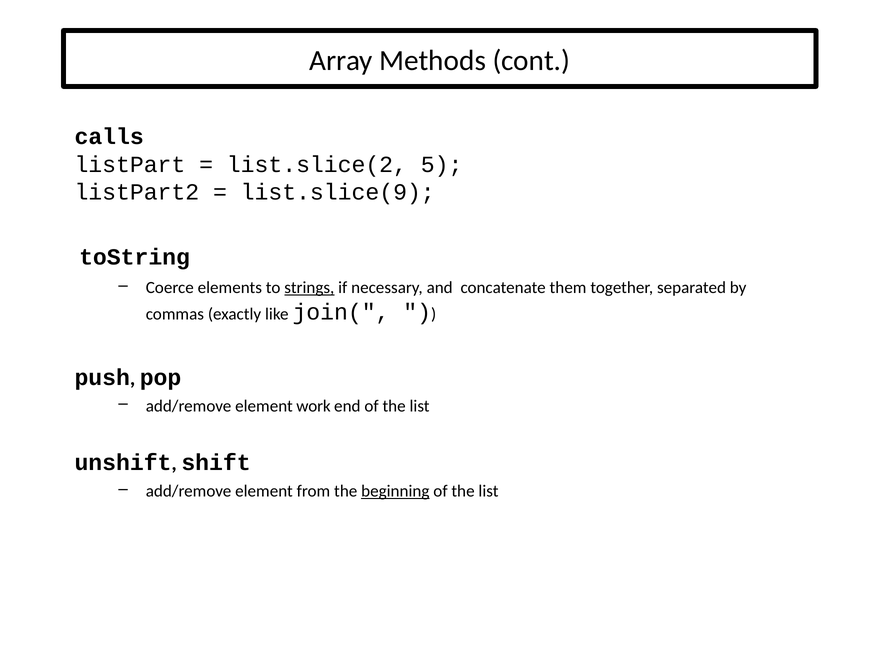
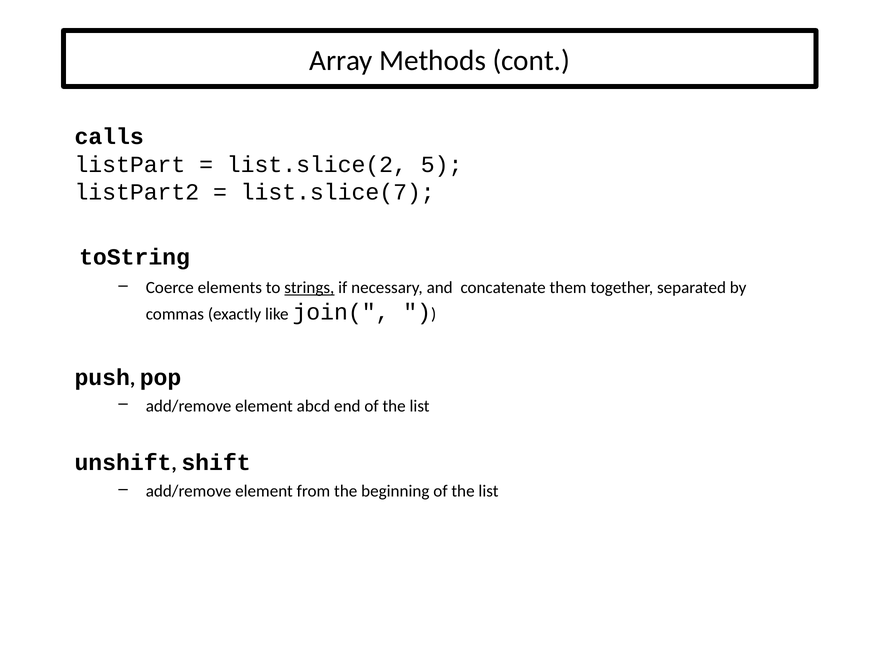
list.slice(9: list.slice(9 -> list.slice(7 (338, 192)
work: work -> abcd (313, 407)
beginning underline: present -> none (395, 492)
